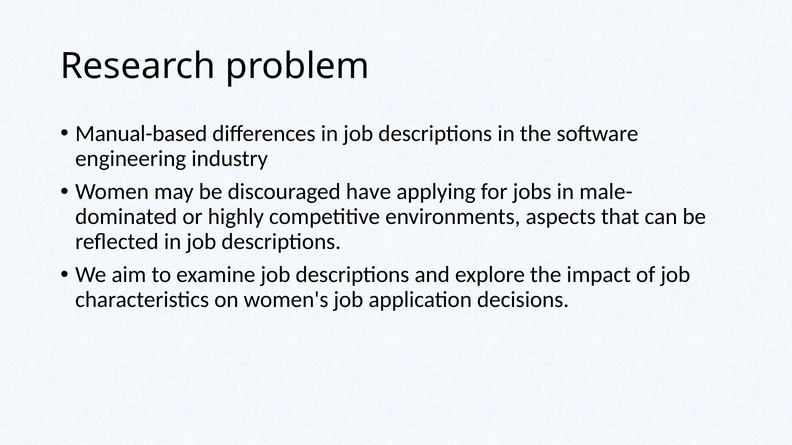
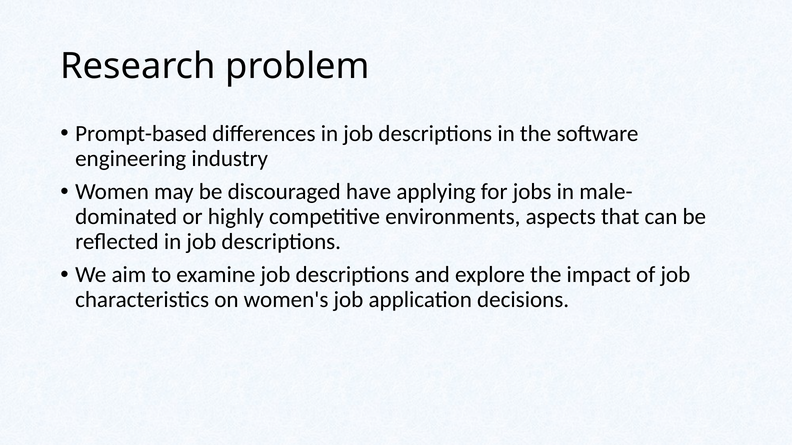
Manual-based: Manual-based -> Prompt-based (141, 134)
